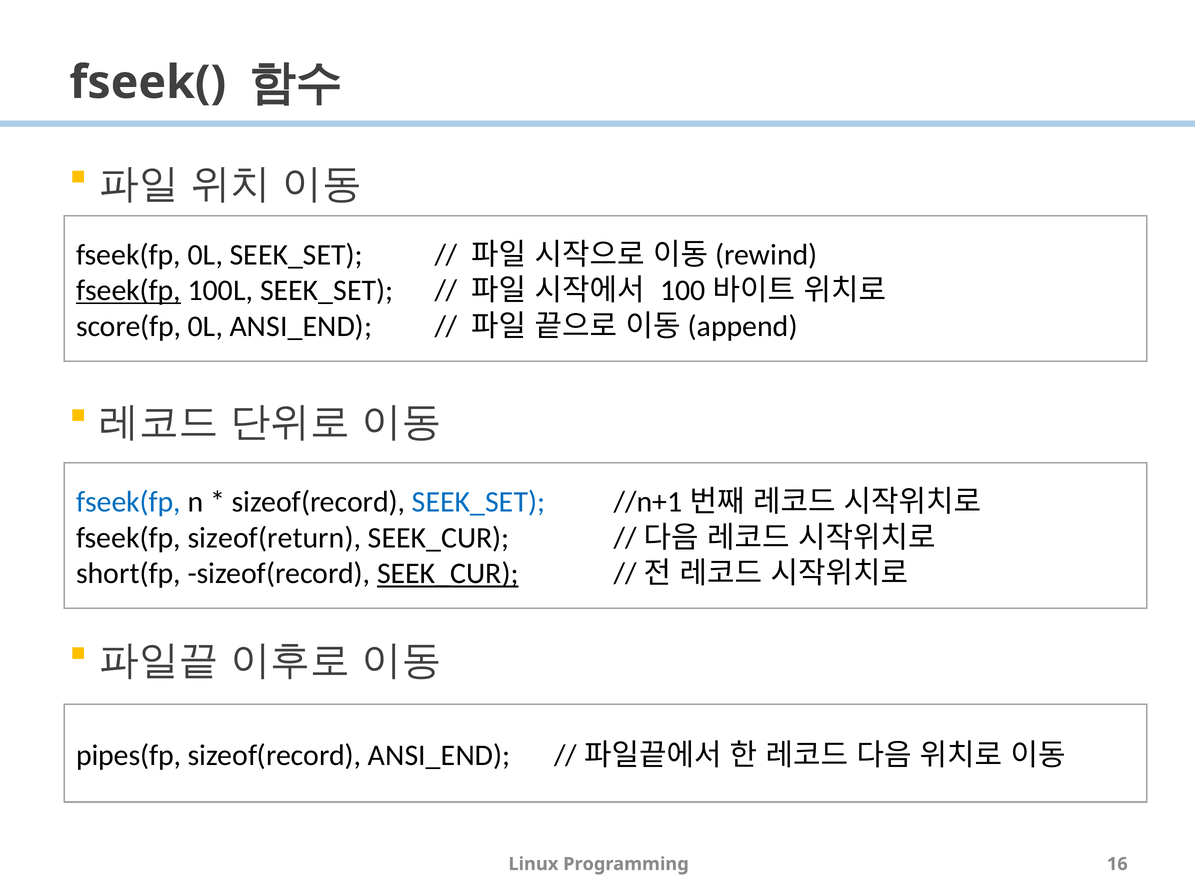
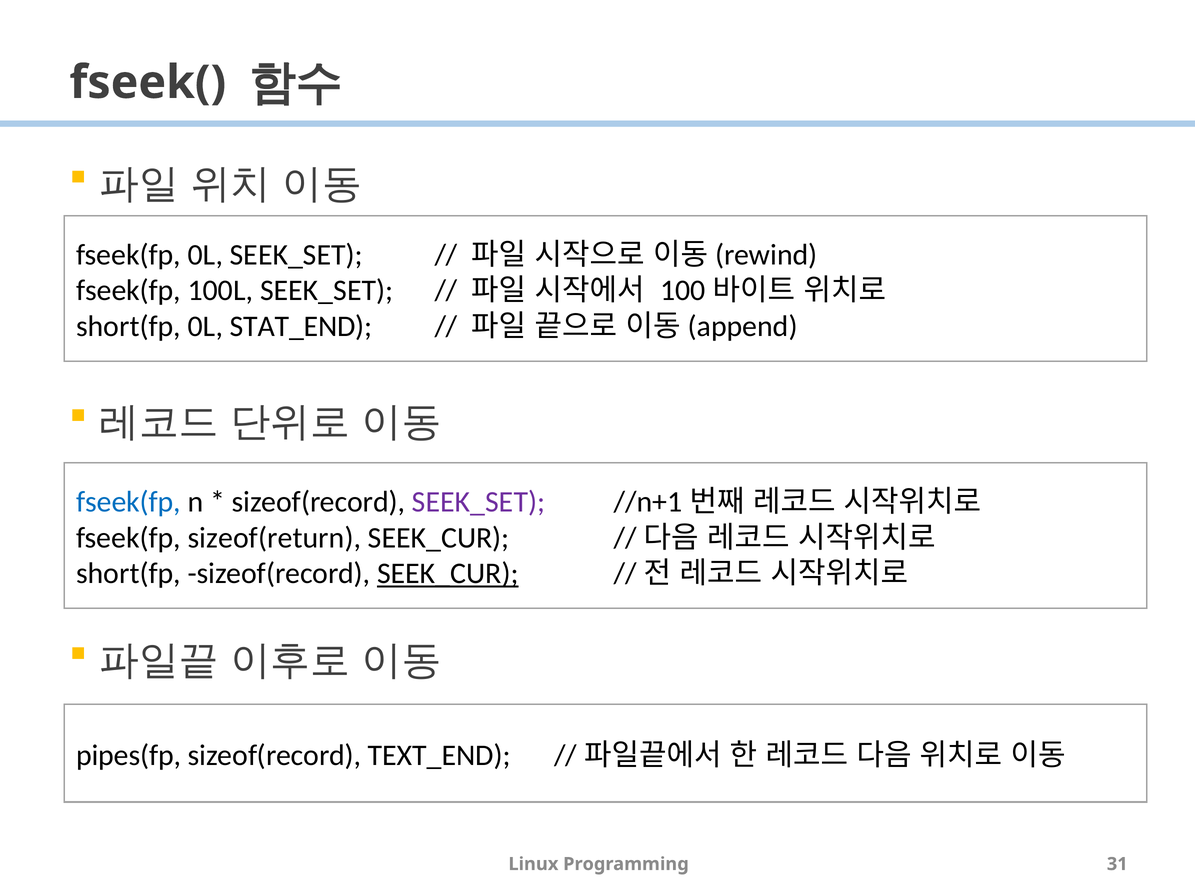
fseek(fp underline: present -> none (129, 291)
score(fp: score(fp -> short(fp (128, 326)
0L ANSI_END: ANSI_END -> STAT_END (301, 326)
SEEK_SET colour: blue -> purple (479, 502)
sizeof(record ANSI_END: ANSI_END -> TEXT_END (439, 755)
16: 16 -> 31 (1117, 864)
